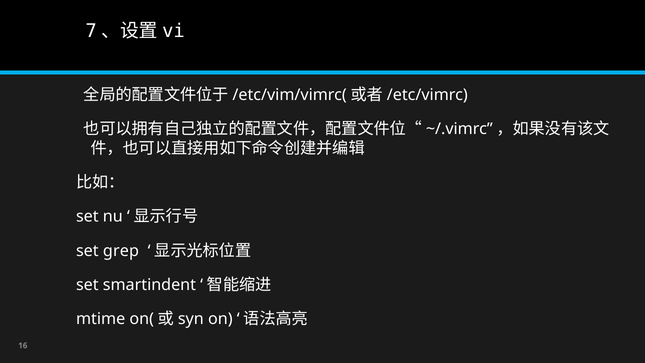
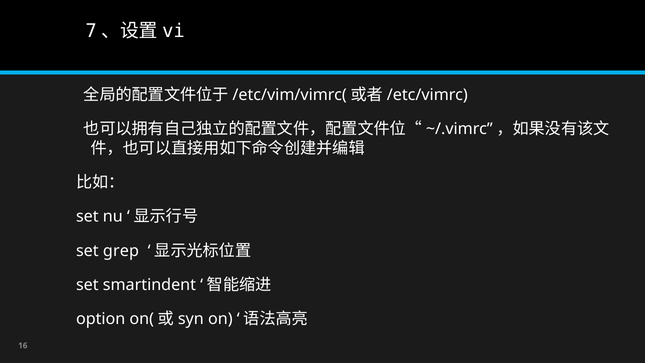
mtime: mtime -> option (101, 319)
